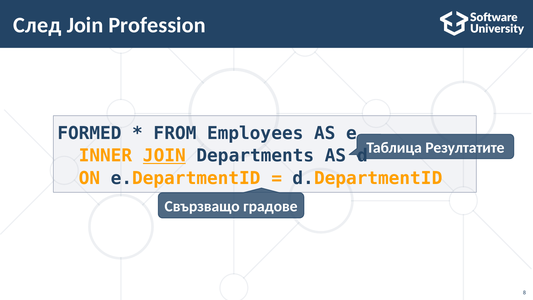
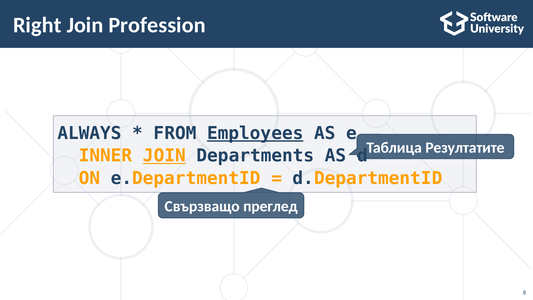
След: След -> Right (37, 25)
FORMED: FORMED -> ALWAYS (90, 133)
Employees underline: none -> present (255, 133)
градове: градове -> преглед (270, 206)
